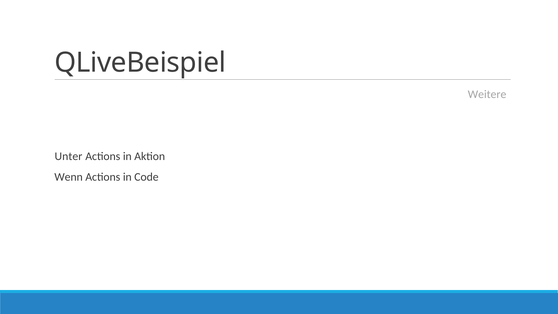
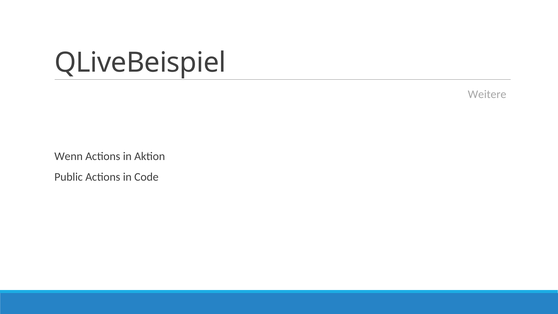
Unter: Unter -> Wenn (69, 156)
Wenn: Wenn -> Public (69, 177)
